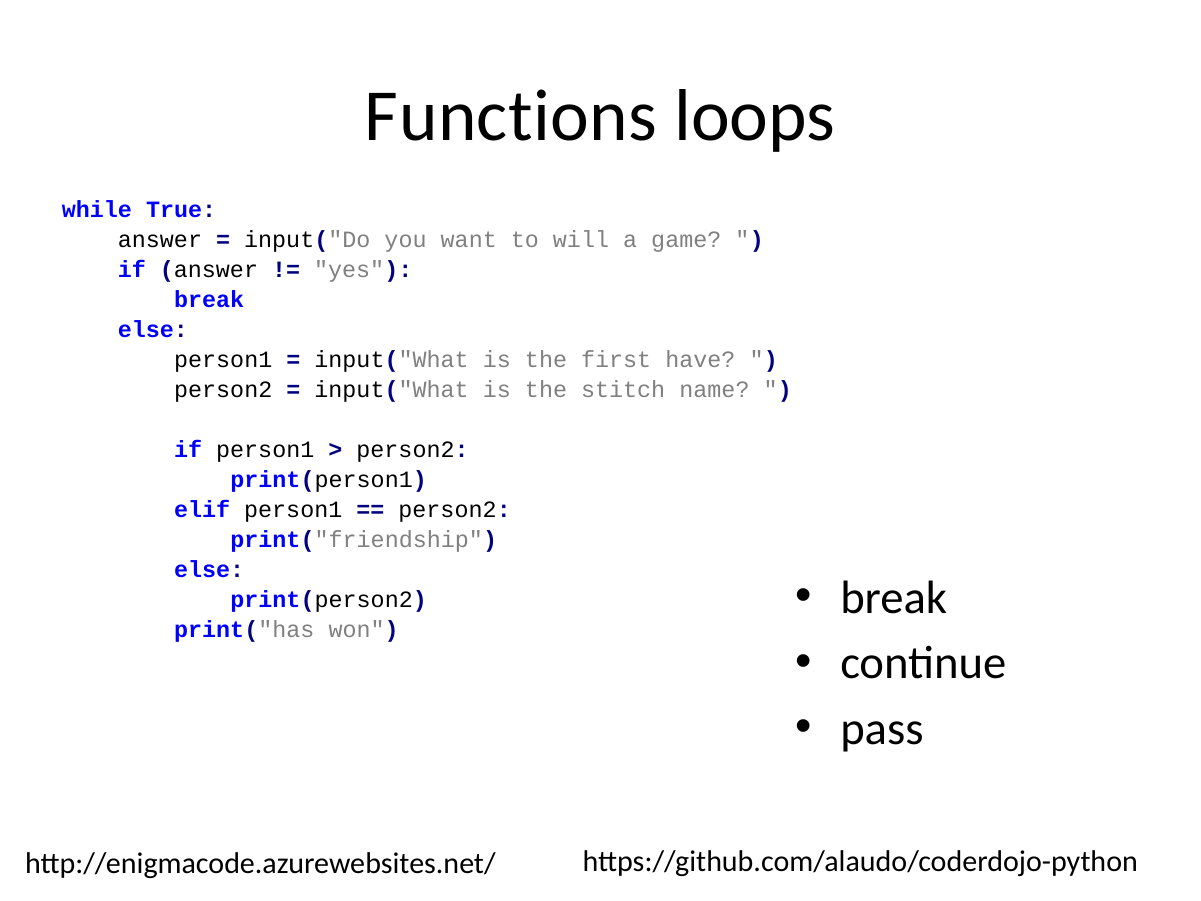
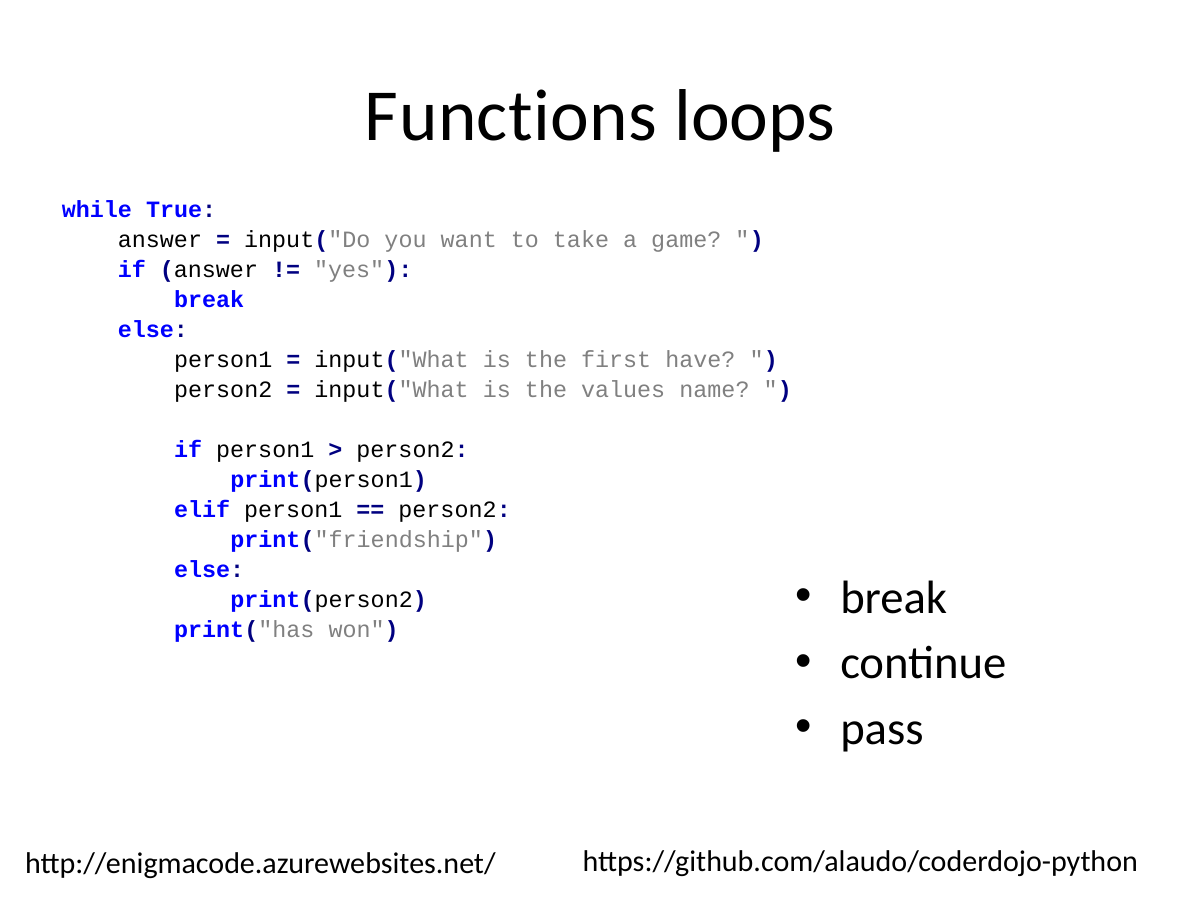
will: will -> take (581, 240)
stitch: stitch -> values (623, 390)
